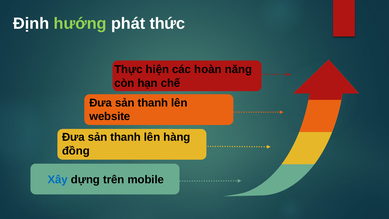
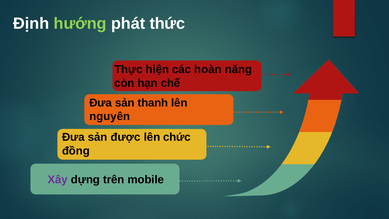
website: website -> nguyên (110, 116)
thanh: thanh -> được (126, 137)
hàng: hàng -> chức (177, 137)
Xây colour: blue -> purple (58, 180)
